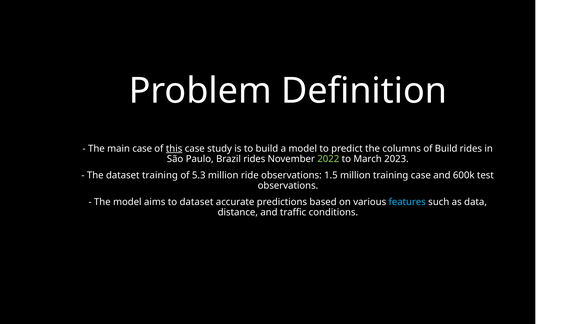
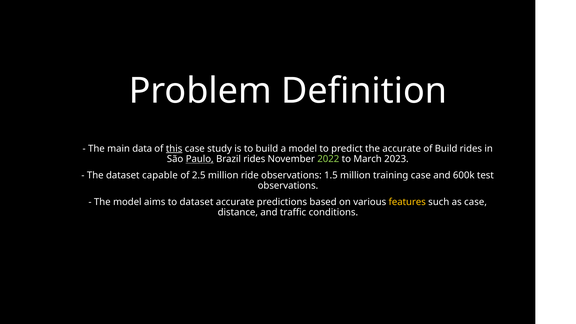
main case: case -> data (142, 149)
the columns: columns -> accurate (402, 149)
Paulo underline: none -> present (200, 159)
dataset training: training -> capable (160, 175)
5.3: 5.3 -> 2.5 (199, 175)
features colour: light blue -> yellow (407, 202)
as data: data -> case (476, 202)
